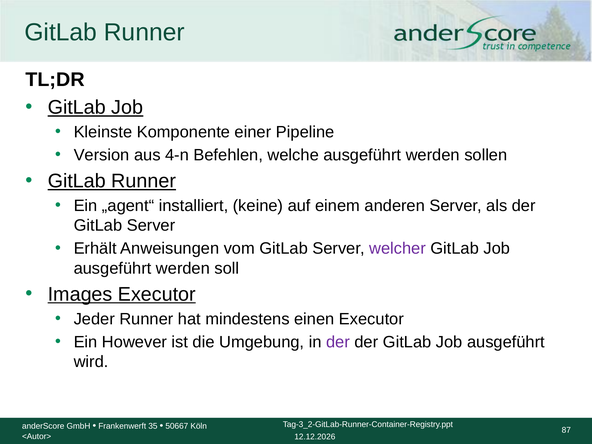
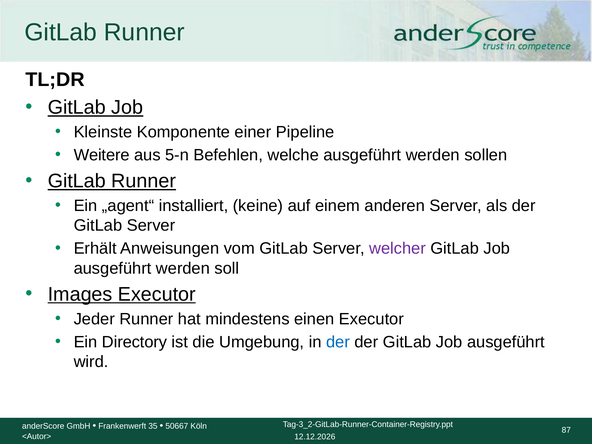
Version: Version -> Weitere (102, 155)
4-n: 4-n -> 5-n (177, 155)
However: However -> Directory (135, 342)
der colour: purple -> blue (338, 342)
